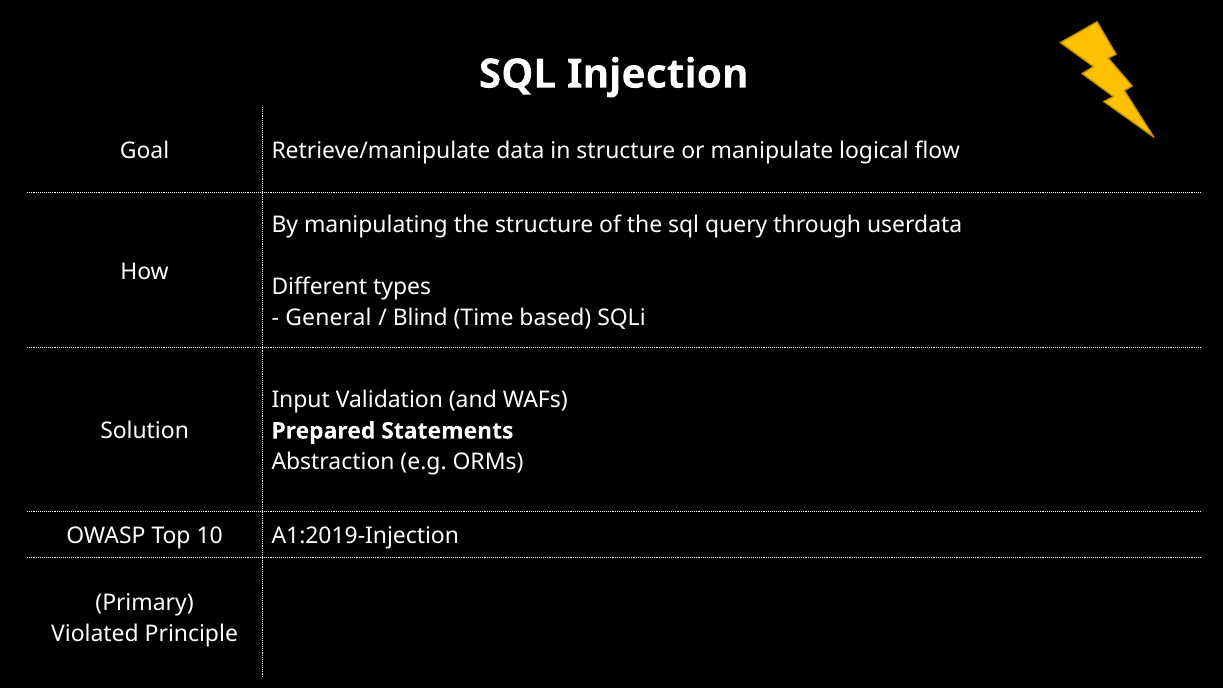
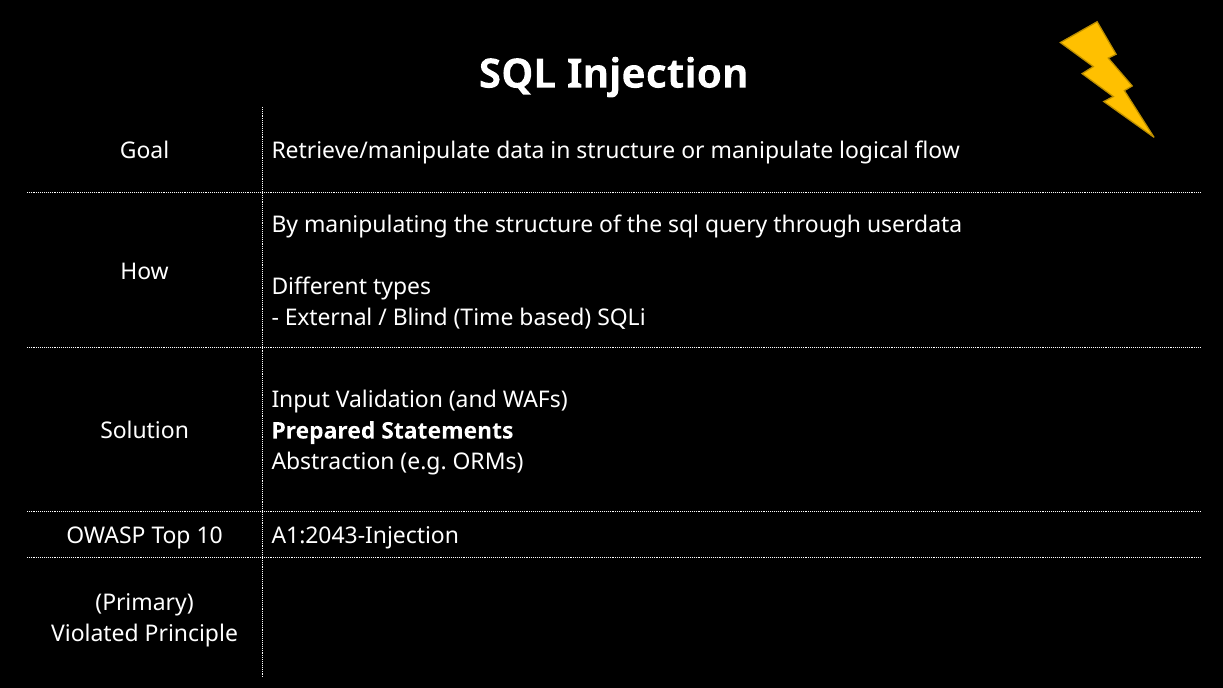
General: General -> External (329, 318)
A1:2019-Injection: A1:2019-Injection -> A1:2043-Injection (365, 536)
